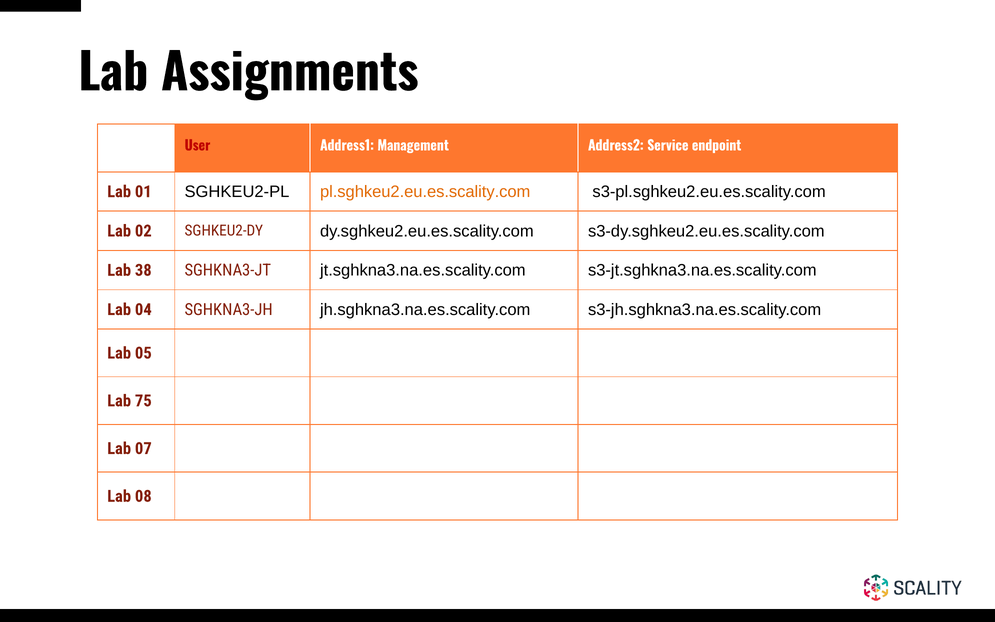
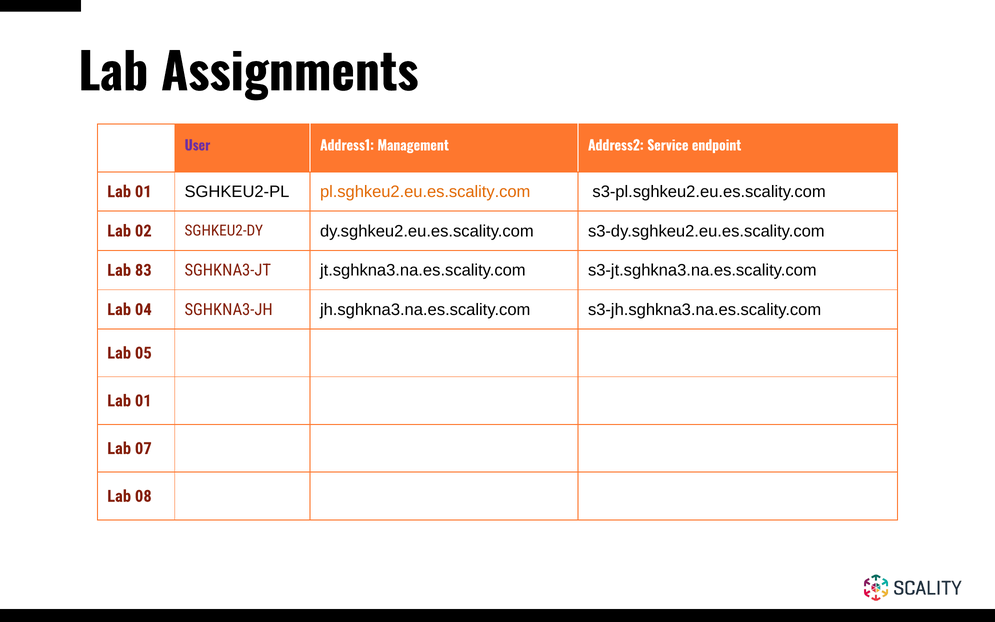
User colour: red -> purple (197, 146)
38: 38 -> 83 (143, 270)
75: 75 -> 01 (143, 401)
